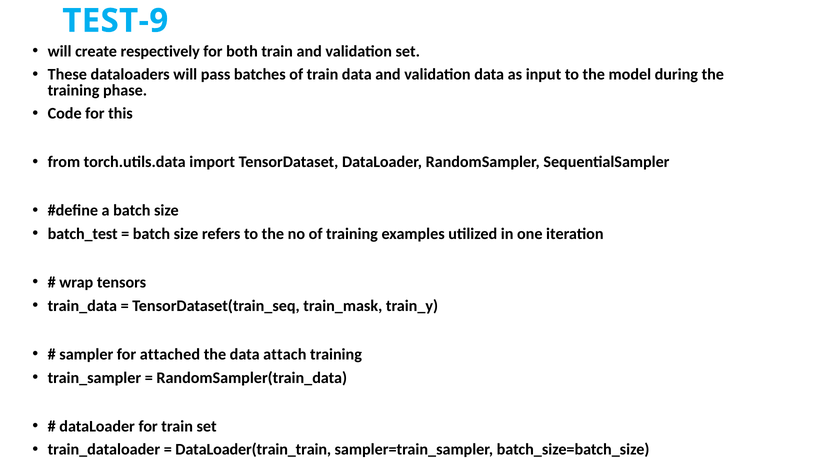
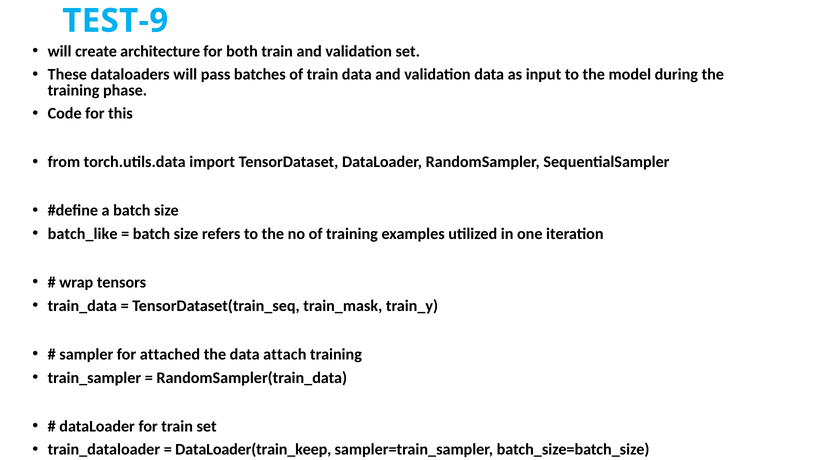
respectively: respectively -> architecture (160, 51)
batch_test: batch_test -> batch_like (83, 234)
DataLoader(train_train: DataLoader(train_train -> DataLoader(train_keep (253, 449)
